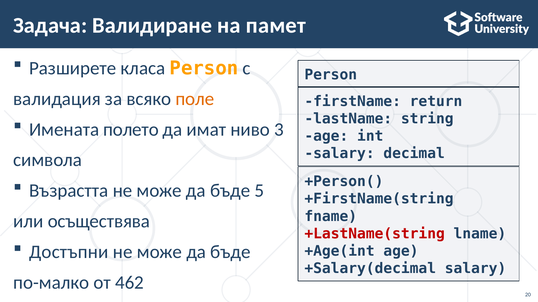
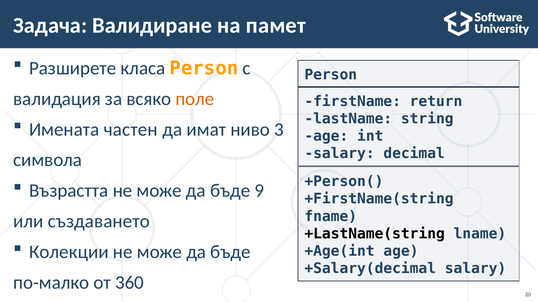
полето: полето -> частен (131, 130)
5: 5 -> 9 (259, 191)
осъществява: осъществява -> създаването (99, 222)
+LastName(string colour: red -> black (375, 234)
Достъпни: Достъпни -> Колекции (69, 252)
462: 462 -> 360 (129, 283)
